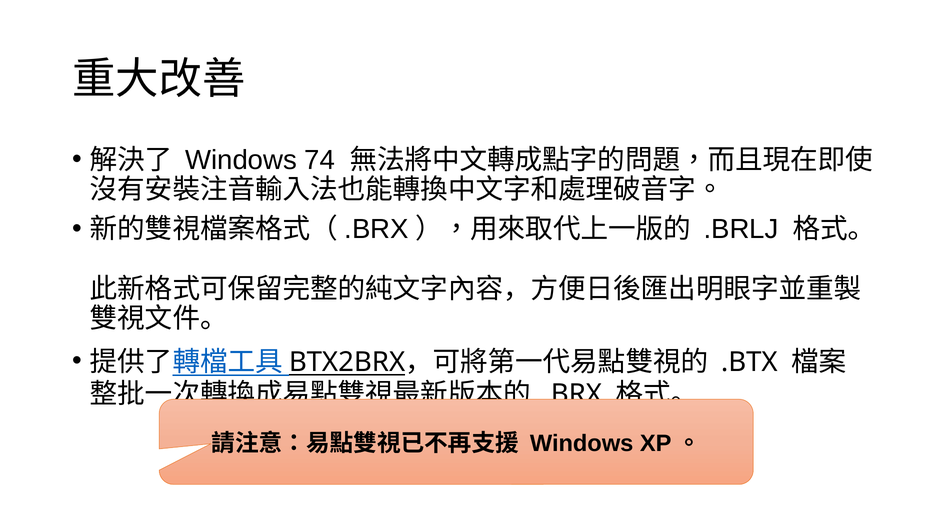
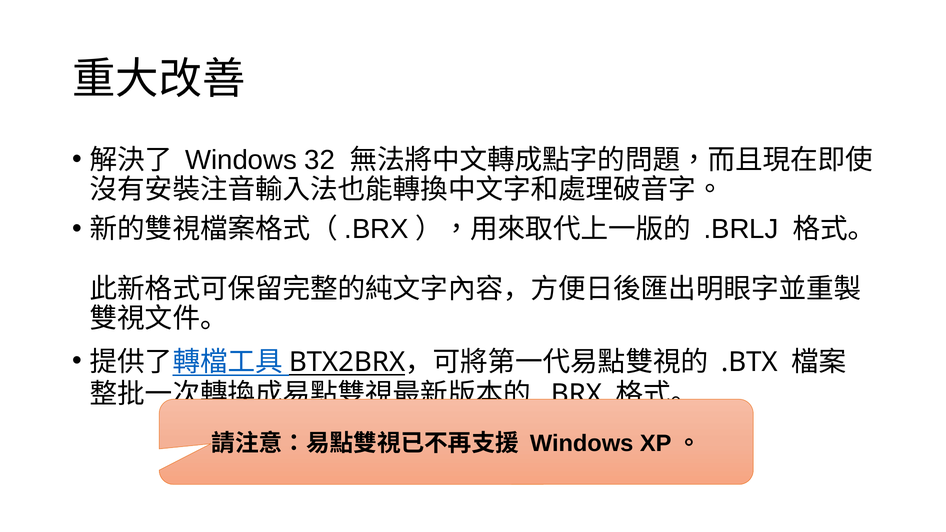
74: 74 -> 32 (320, 160)
